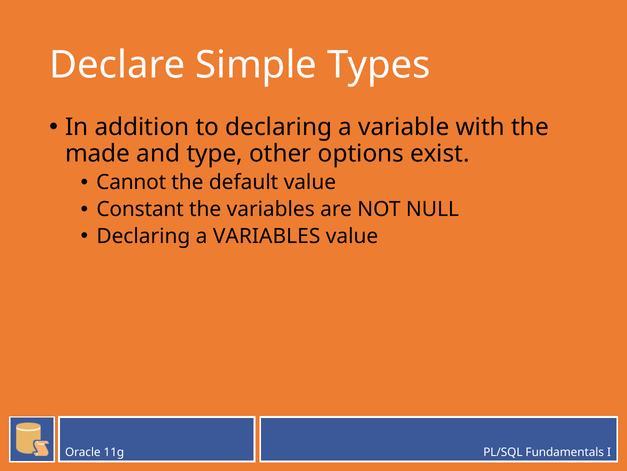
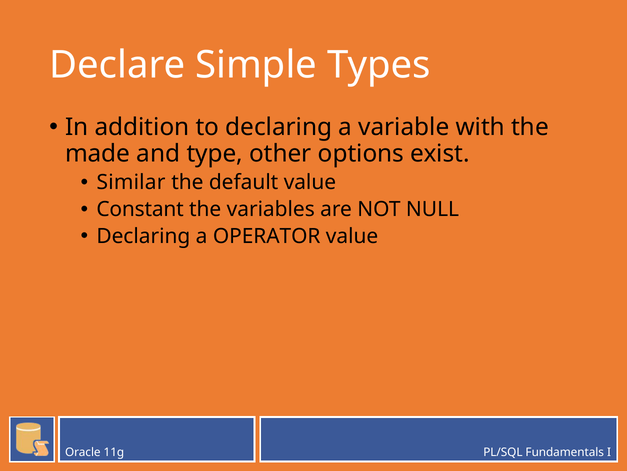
Cannot: Cannot -> Similar (131, 182)
a VARIABLES: VARIABLES -> OPERATOR (267, 236)
